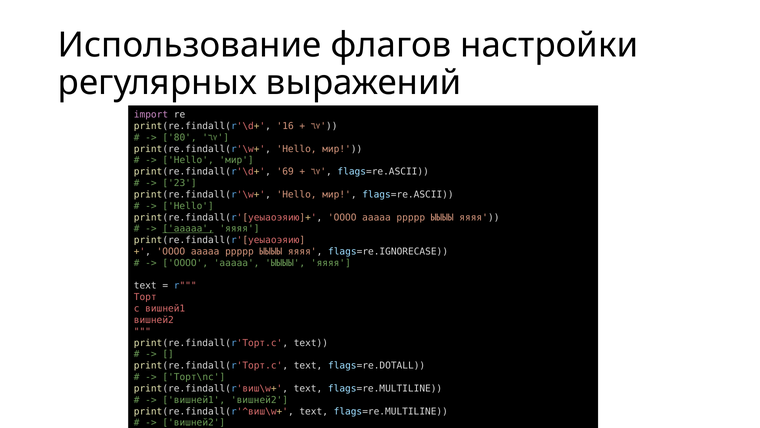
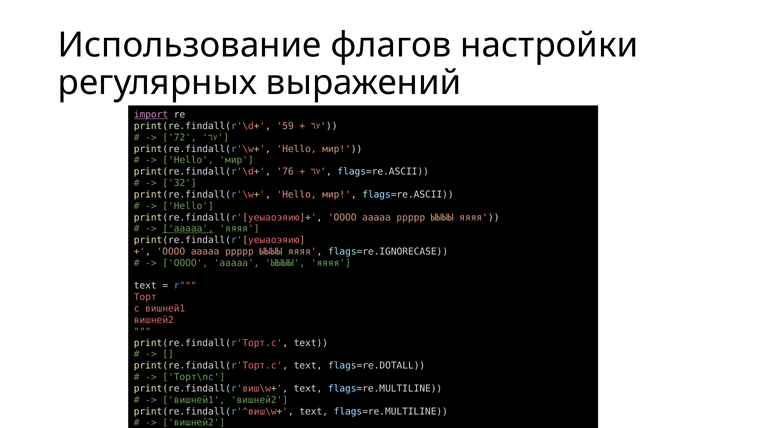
import underline: none -> present (151, 115)
16: 16 -> 59 (285, 126)
80: 80 -> 72 (180, 137)
69: 69 -> 76 (285, 172)
23: 23 -> 32 (180, 183)
